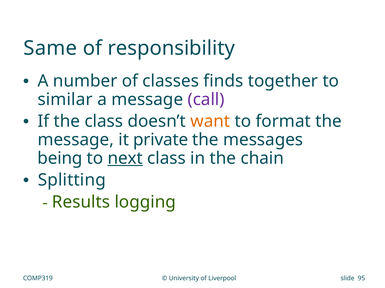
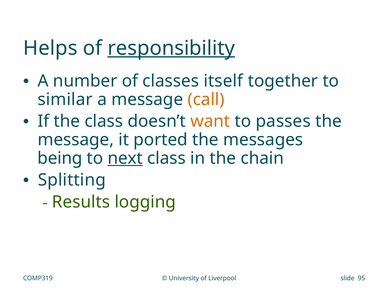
Same: Same -> Helps (50, 48)
responsibility underline: none -> present (171, 48)
finds: finds -> itself (223, 81)
call colour: purple -> orange (206, 100)
format: format -> passes (283, 122)
private: private -> ported (161, 140)
